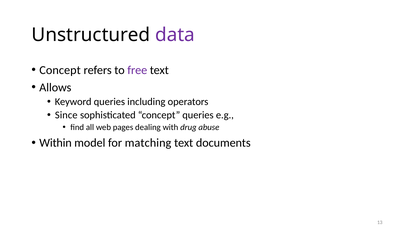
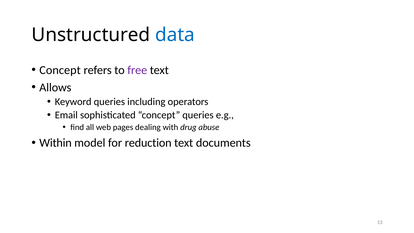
data colour: purple -> blue (175, 35)
Since: Since -> Email (66, 115)
matching: matching -> reduction (148, 143)
